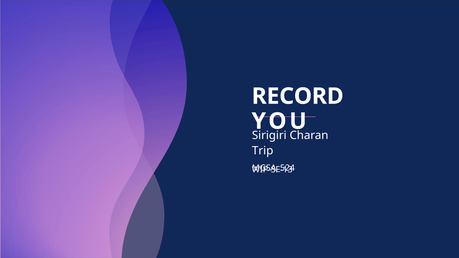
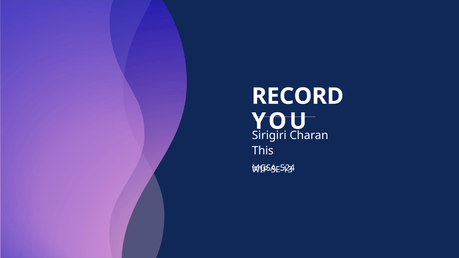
Trip: Trip -> This (263, 151)
